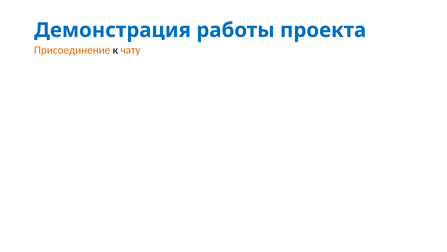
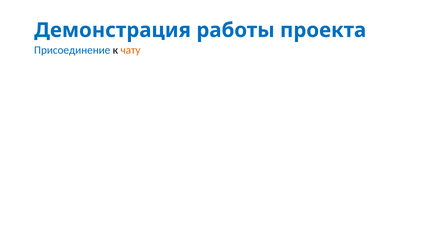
Присоединение colour: orange -> blue (72, 50)
